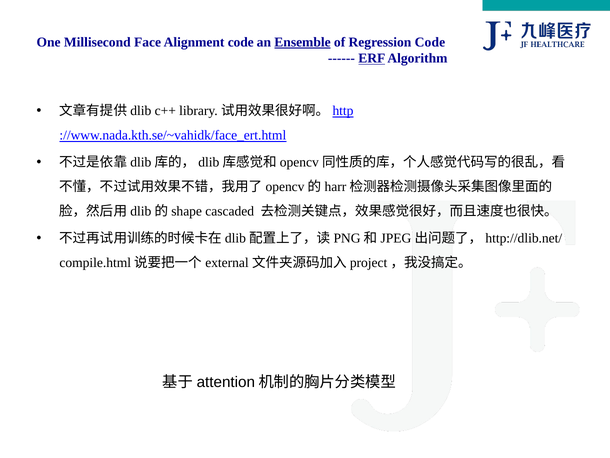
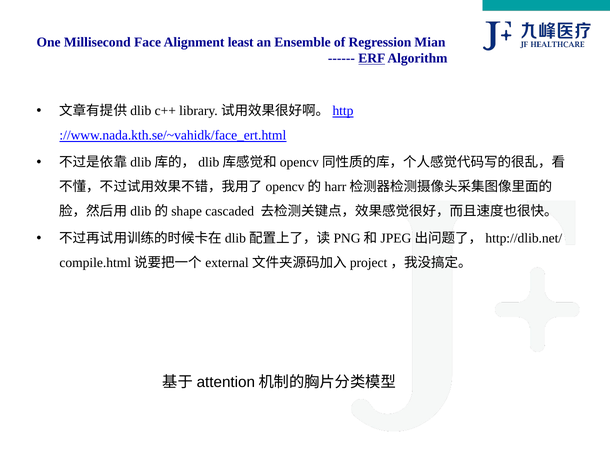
Alignment code: code -> least (241, 42)
Ensemble underline: present -> none (302, 42)
Regression Code: Code -> Mian (430, 42)
